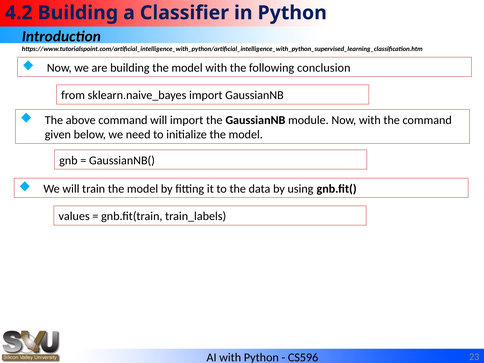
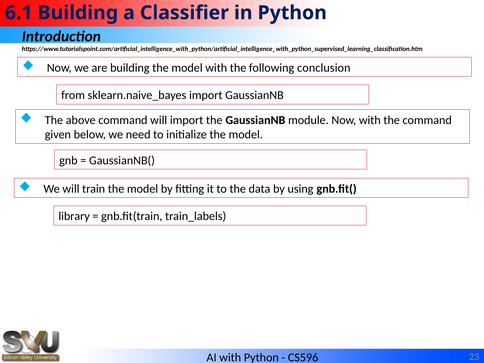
4.2: 4.2 -> 6.1 (19, 13)
values: values -> library (74, 216)
